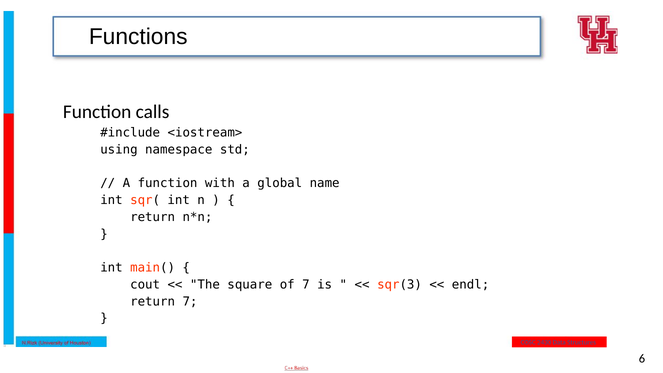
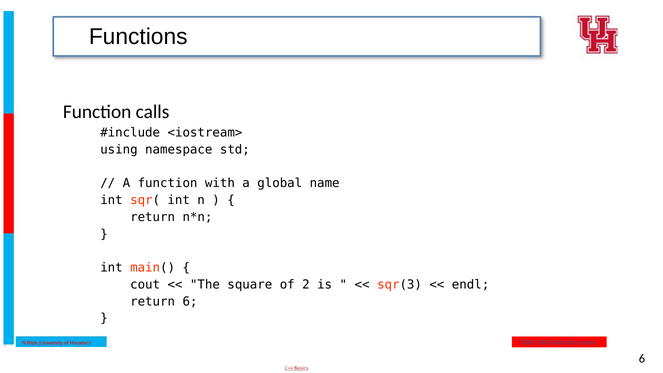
of 7: 7 -> 2 (306, 285)
return 7: 7 -> 6 (190, 301)
